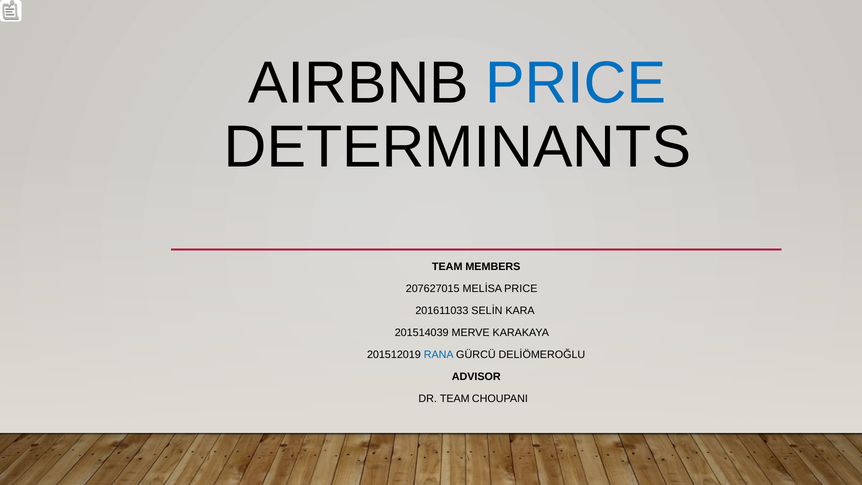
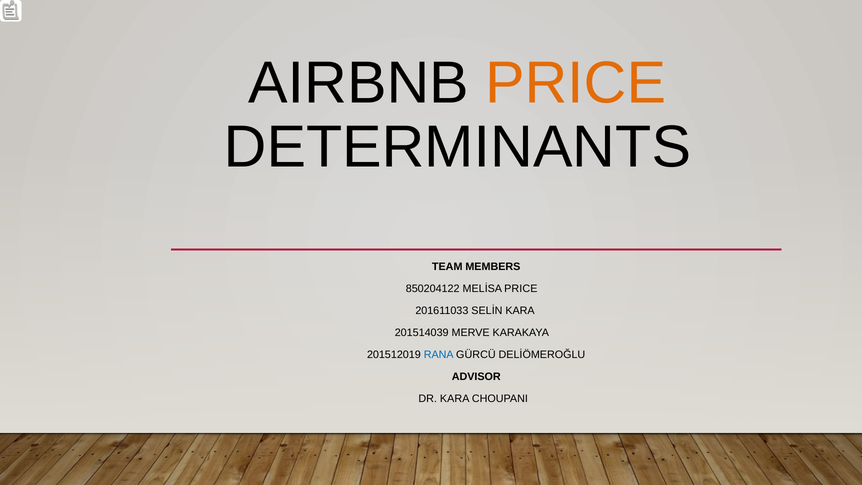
PRICE colour: blue -> orange (576, 83)
207627015: 207627015 -> 850204122 (433, 289)
TEAM: TEAM -> KARA (455, 399)
